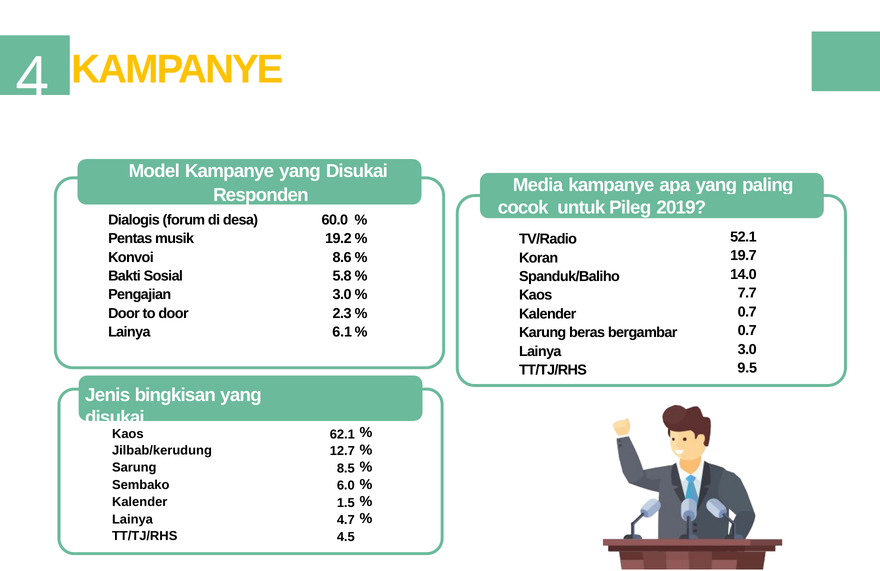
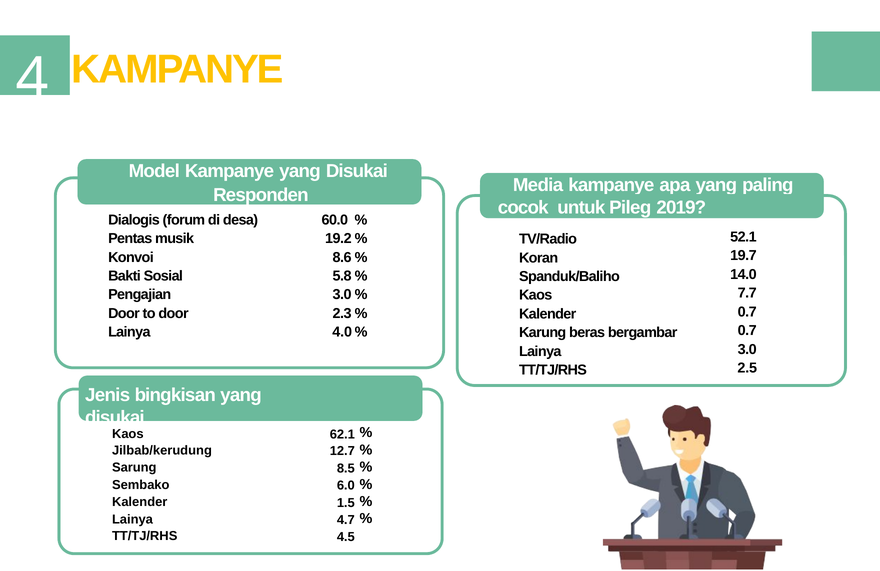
6.1: 6.1 -> 4.0 (342, 332)
9.5: 9.5 -> 2.5 (747, 368)
